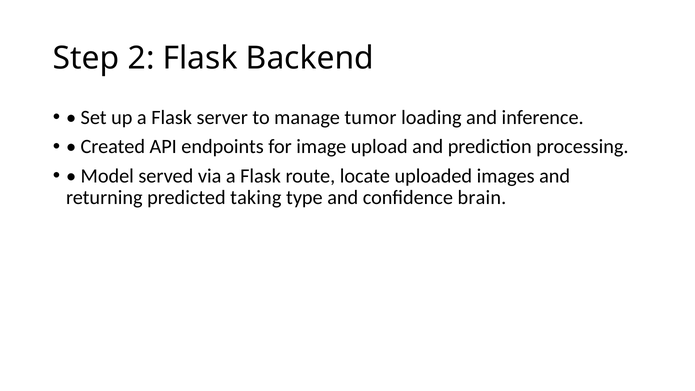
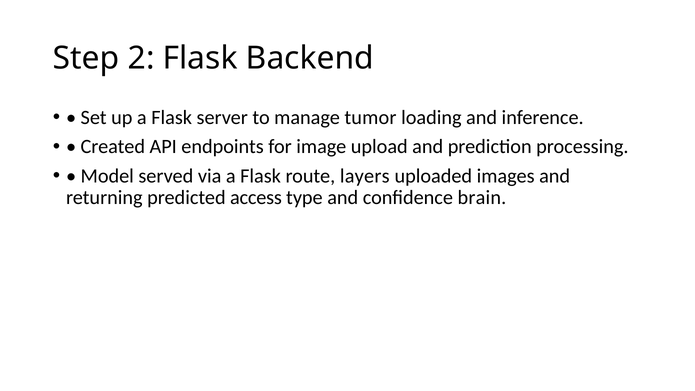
locate: locate -> layers (365, 176)
taking: taking -> access (256, 198)
